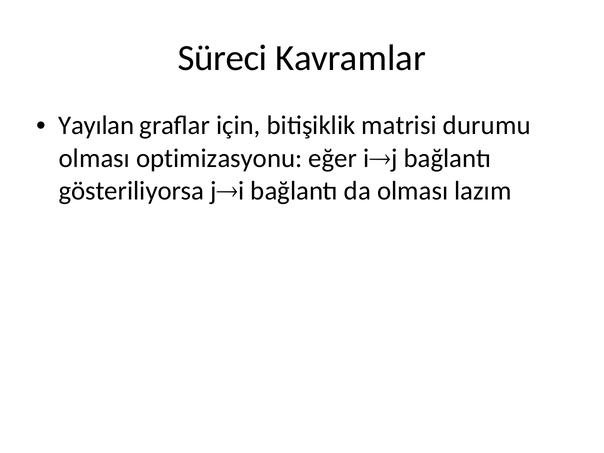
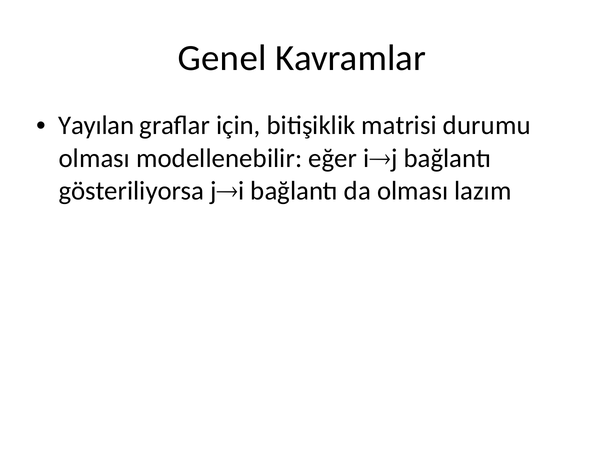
Süreci: Süreci -> Genel (222, 58)
optimizasyonu: optimizasyonu -> modellenebilir (219, 158)
